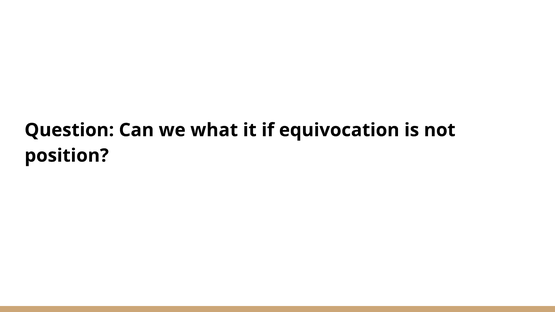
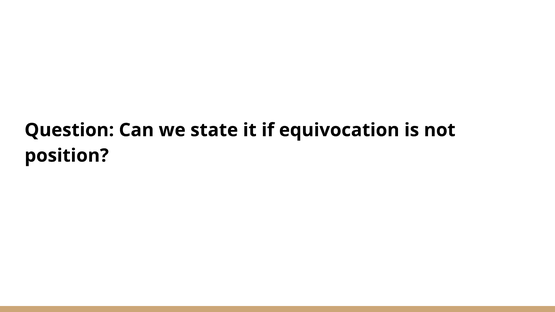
what: what -> state (214, 130)
